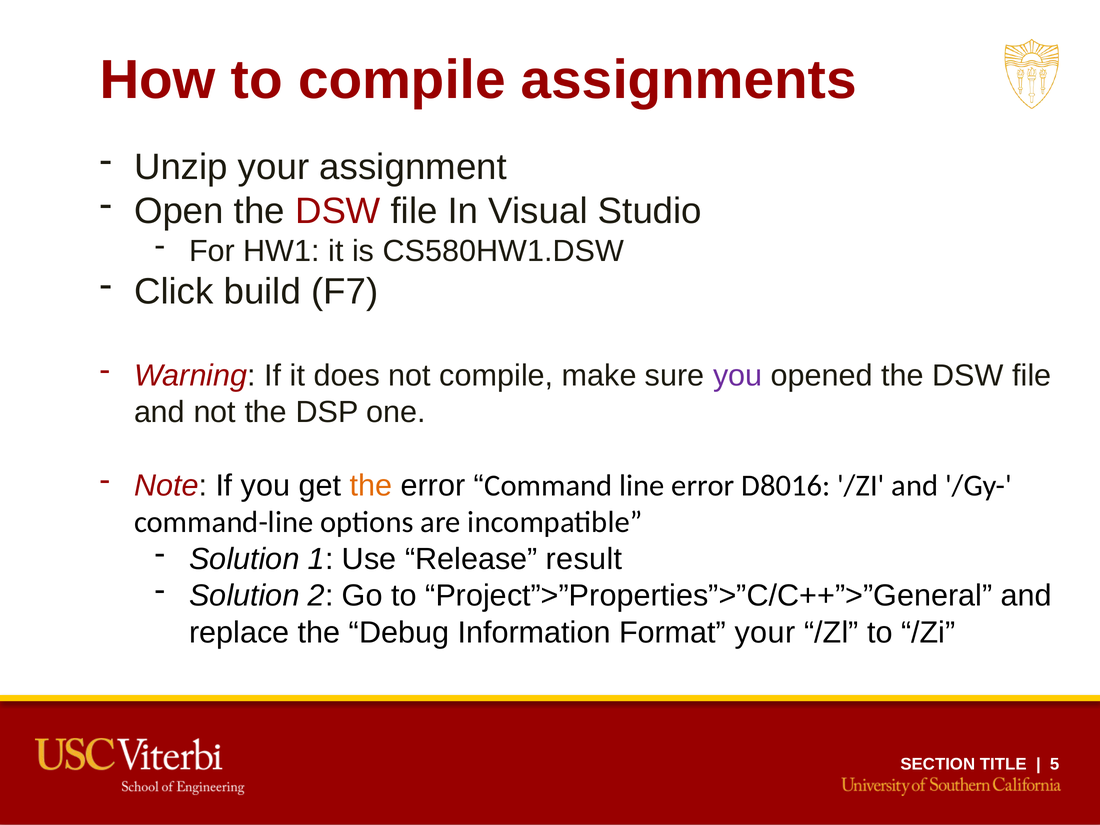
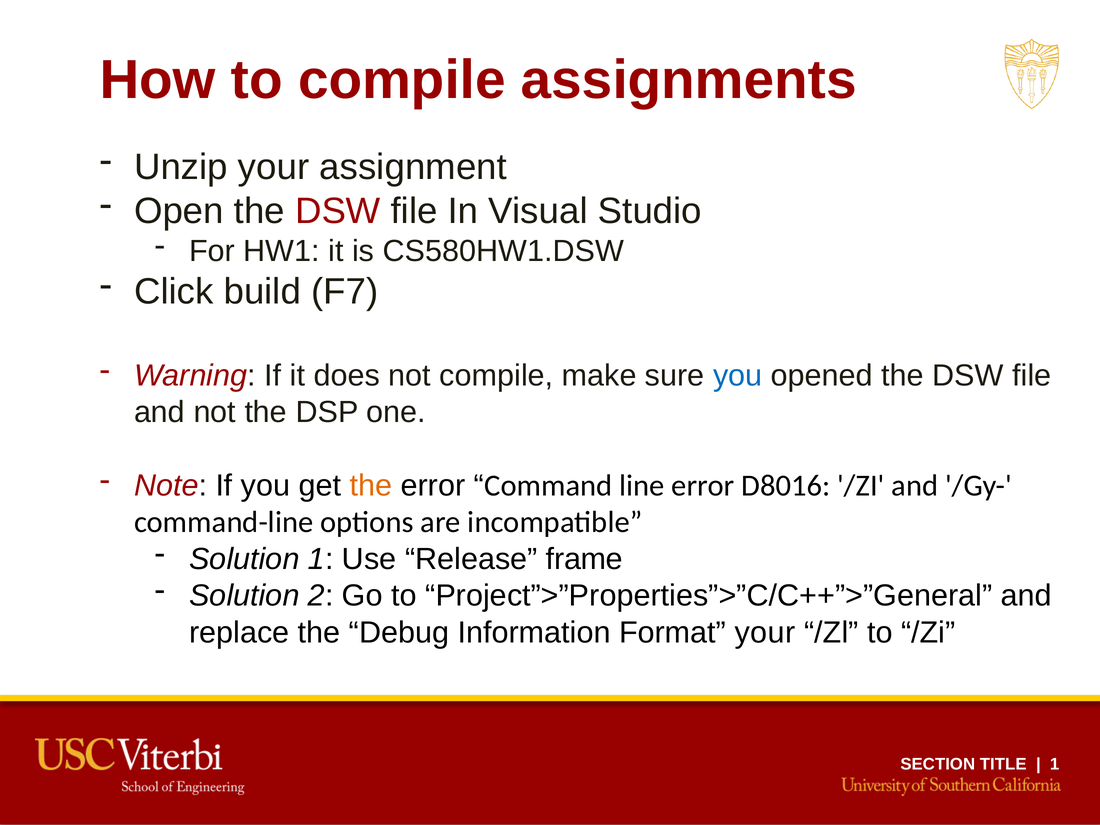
you colour: purple -> blue (738, 376)
result: result -> frame (584, 559)
5: 5 -> 1 (1055, 764)
